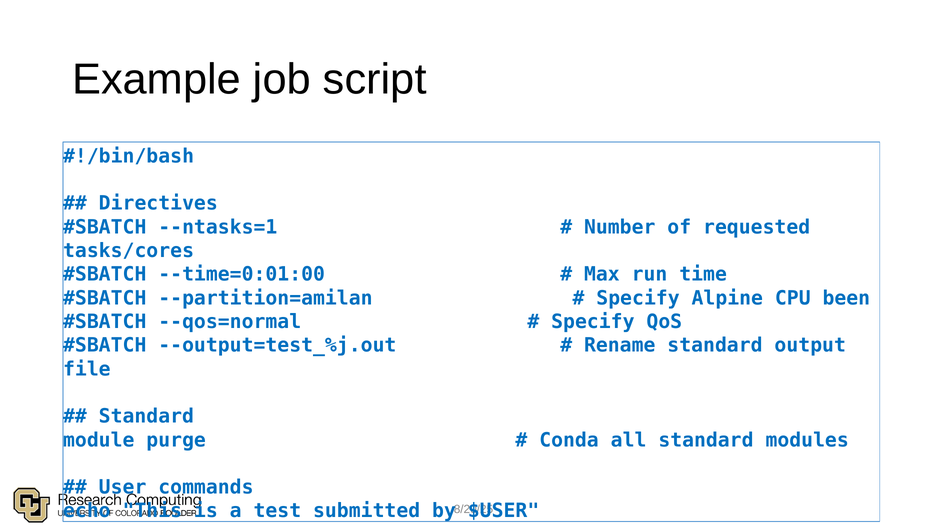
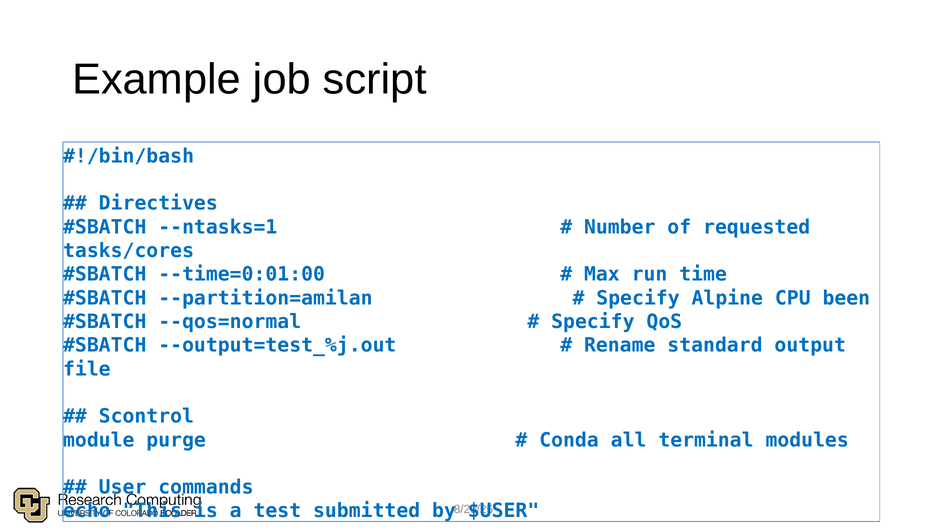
Standard: Standard -> Scontrol (146, 417)
all standard: standard -> terminal (706, 441)
